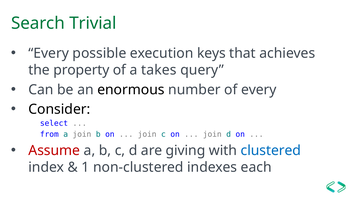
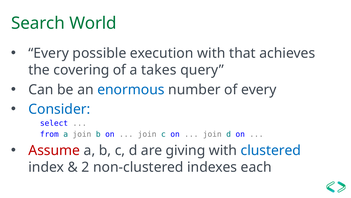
Trivial: Trivial -> World (93, 23)
execution keys: keys -> with (211, 53)
property: property -> covering (81, 70)
enormous colour: black -> blue (131, 89)
Consider colour: black -> blue (59, 109)
1: 1 -> 2 (85, 167)
